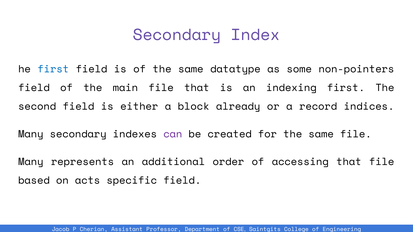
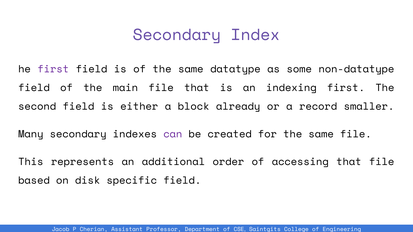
first colour: blue -> purple (53, 69)
non-pointers: non-pointers -> non-datatype (356, 69)
indices: indices -> smaller (369, 106)
Many: Many -> This (31, 162)
acts: acts -> disk (88, 181)
